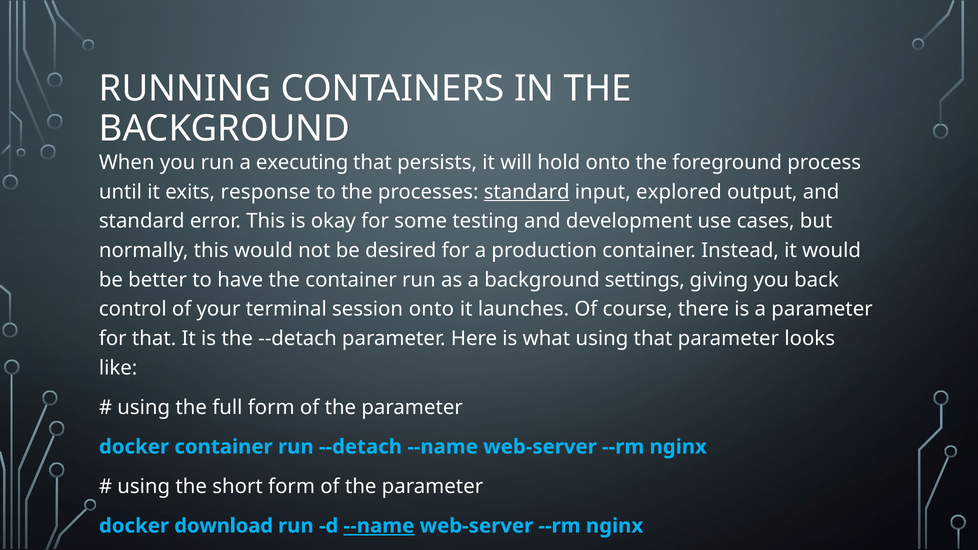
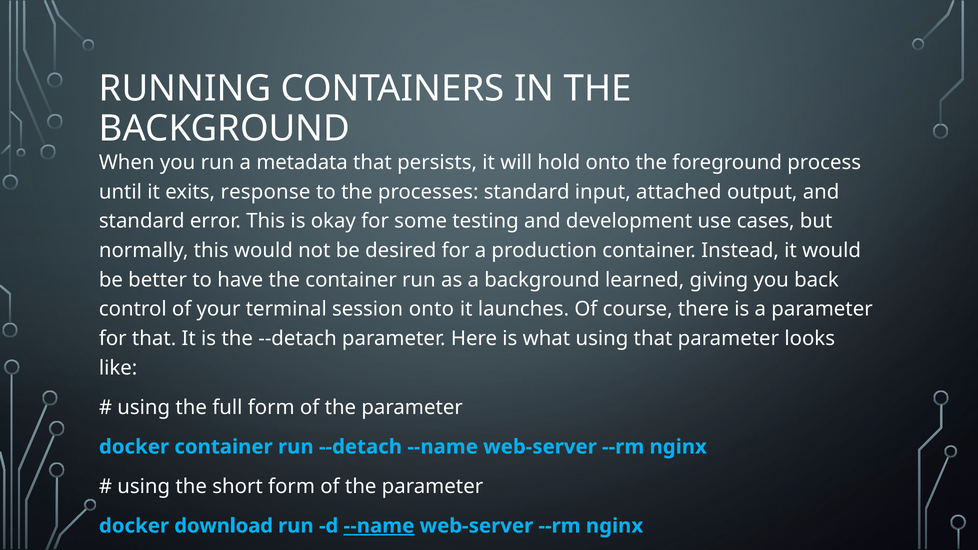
executing: executing -> metadata (302, 162)
standard underline: present -> none (527, 192)
explored: explored -> attached (679, 192)
settings: settings -> learned (645, 280)
